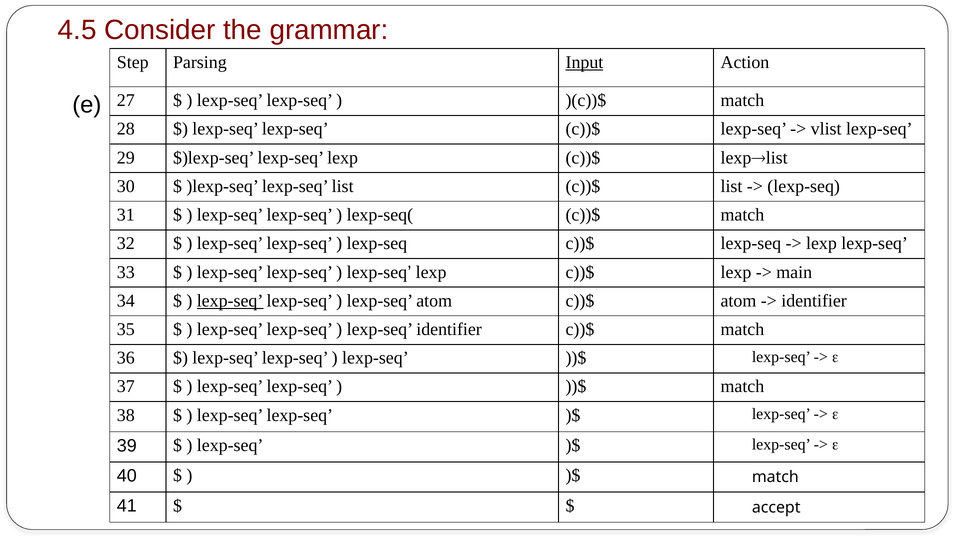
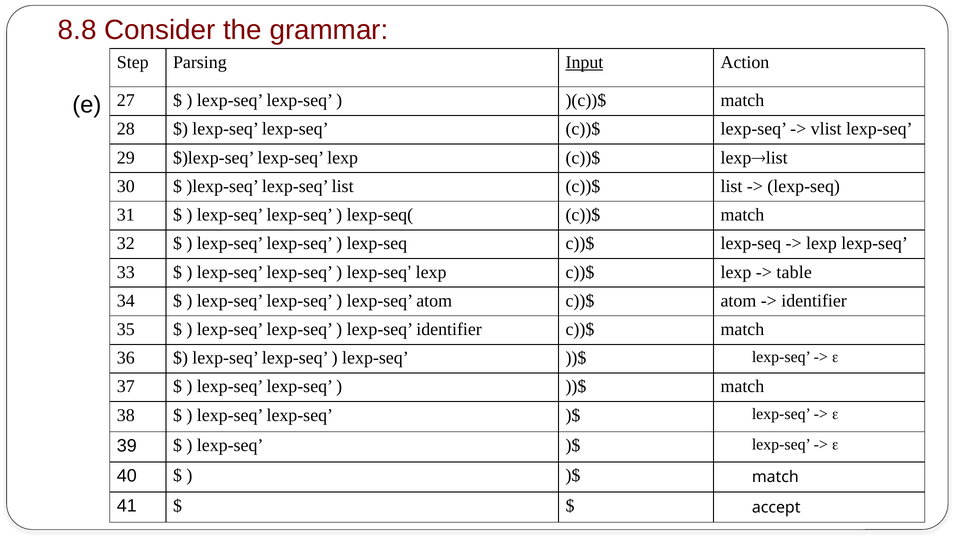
4.5: 4.5 -> 8.8 (77, 30)
main: main -> table (794, 272)
lexp-seq underline: present -> none (230, 301)
